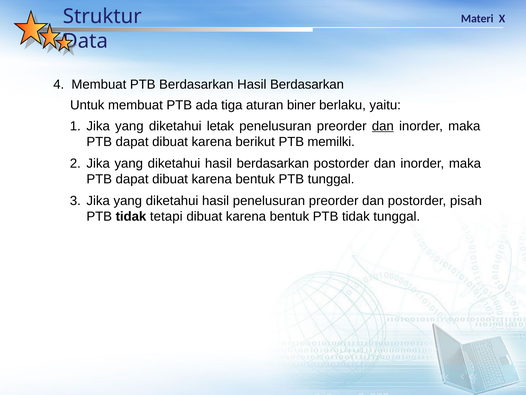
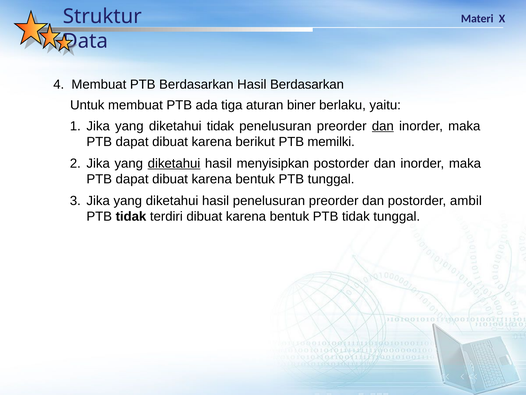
diketahui letak: letak -> tidak (220, 126)
diketahui underline: none -> present (174, 163)
berdasarkan: berdasarkan -> menyisipkan (273, 163)
pisah: pisah -> ambil (466, 200)
tetapi: tetapi -> terdiri (166, 216)
